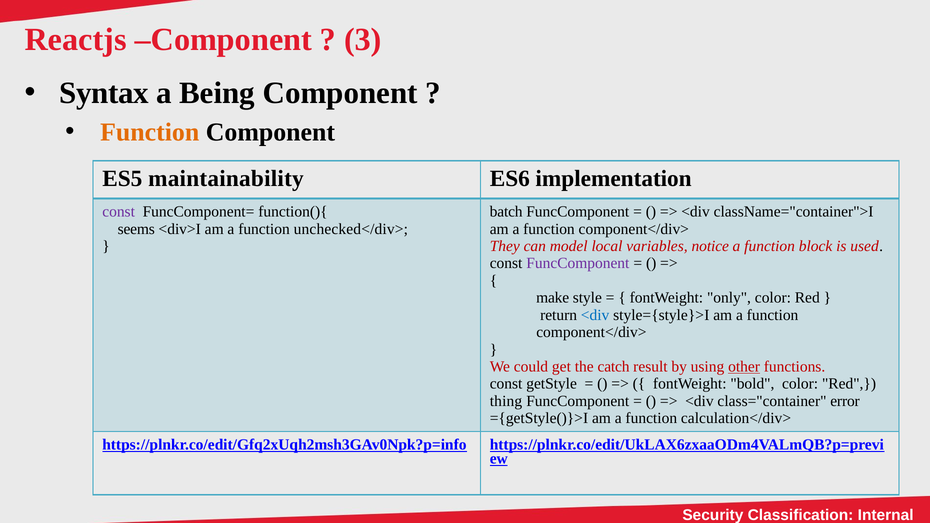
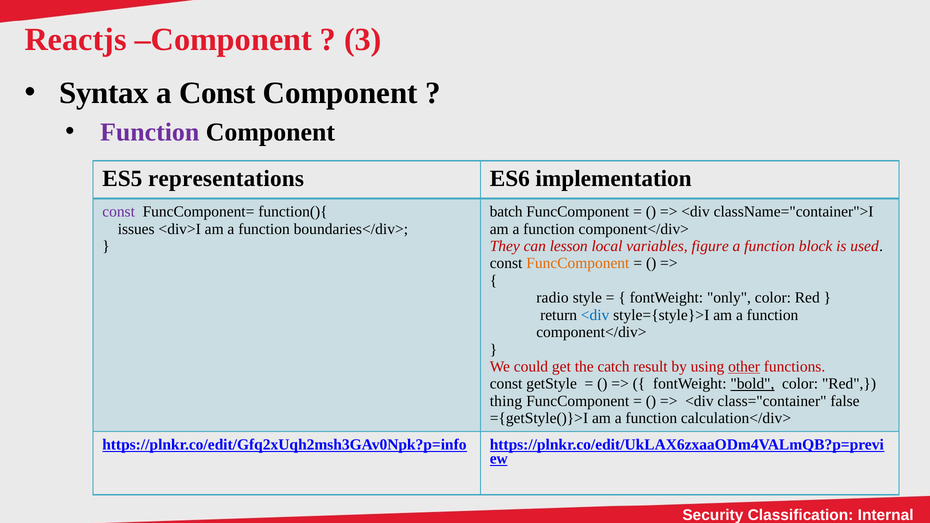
a Being: Being -> Const (217, 93)
Function colour: orange -> purple (150, 132)
maintainability: maintainability -> representations (226, 179)
seems: seems -> issues (136, 229)
unchecked</div>: unchecked</div> -> boundaries</div> (351, 229)
model: model -> lesson (569, 246)
notice: notice -> figure (710, 246)
FuncComponent colour: purple -> orange (578, 263)
make: make -> radio (553, 298)
bold underline: none -> present (752, 384)
error: error -> false (845, 401)
